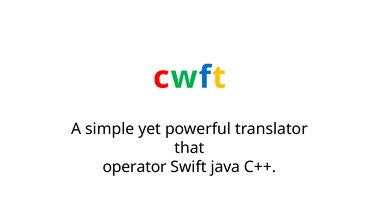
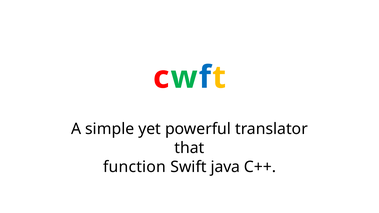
operator: operator -> function (134, 167)
